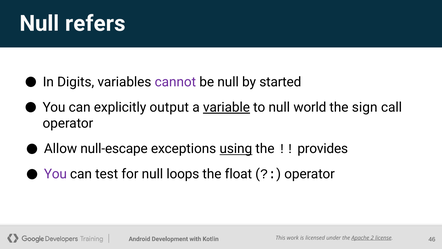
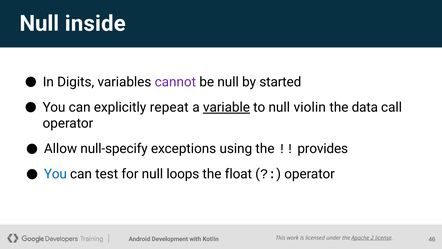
refers: refers -> inside (95, 23)
output: output -> repeat (169, 107)
world: world -> violin (310, 107)
sign: sign -> data (365, 107)
null-escape: null-escape -> null-specify (114, 149)
using underline: present -> none (236, 149)
You colour: purple -> blue (55, 174)
